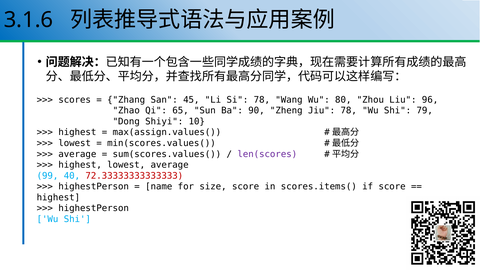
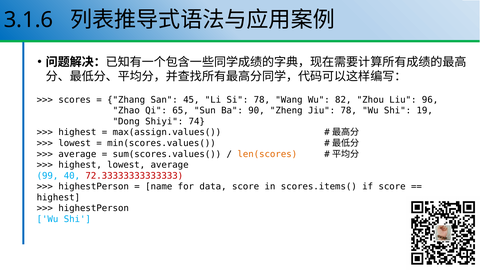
80: 80 -> 82 (343, 100)
79: 79 -> 19 (425, 110)
10: 10 -> 74 (197, 121)
len(scores colour: purple -> orange (267, 154)
size: size -> data (213, 186)
